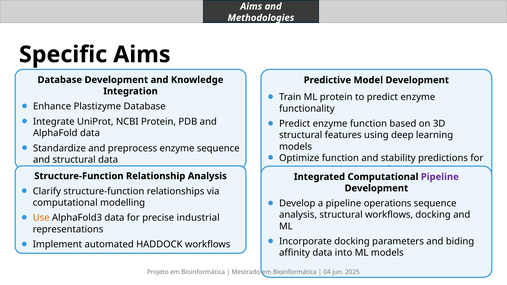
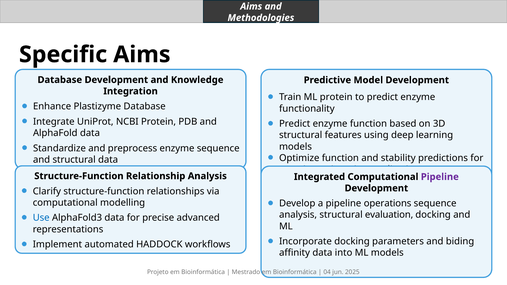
structural workflows: workflows -> evaluation (389, 215)
Use colour: orange -> blue (41, 218)
industrial: industrial -> advanced (198, 218)
